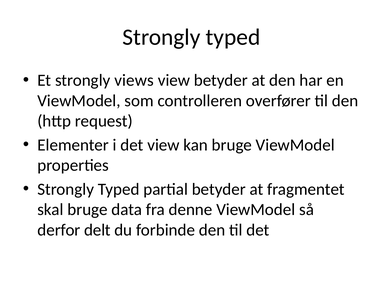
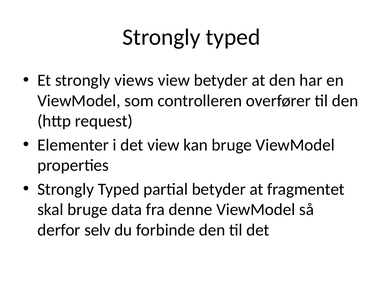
delt: delt -> selv (97, 230)
